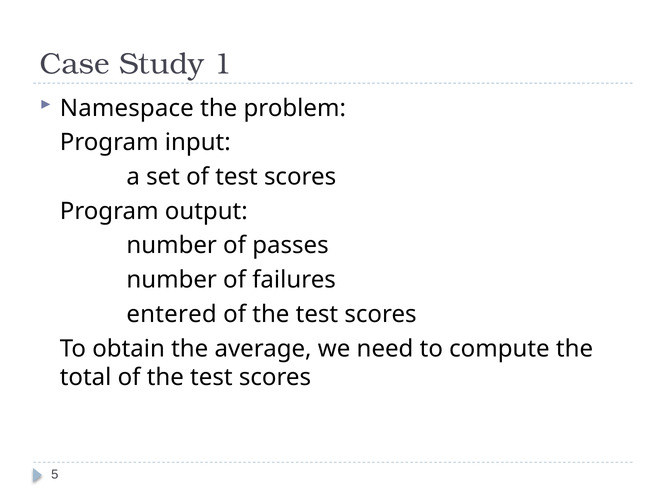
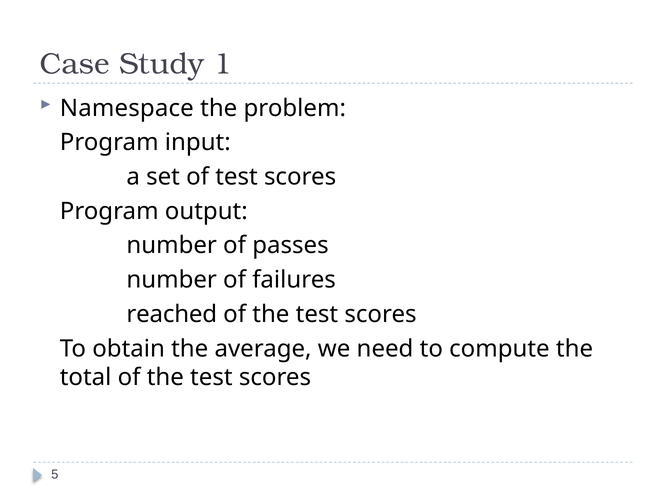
entered: entered -> reached (172, 315)
